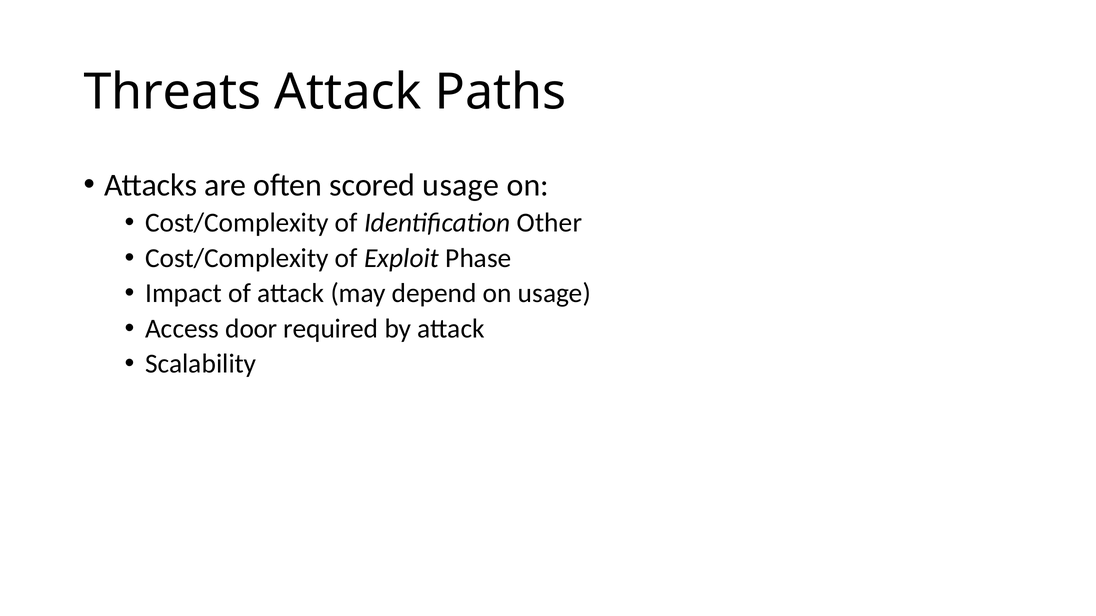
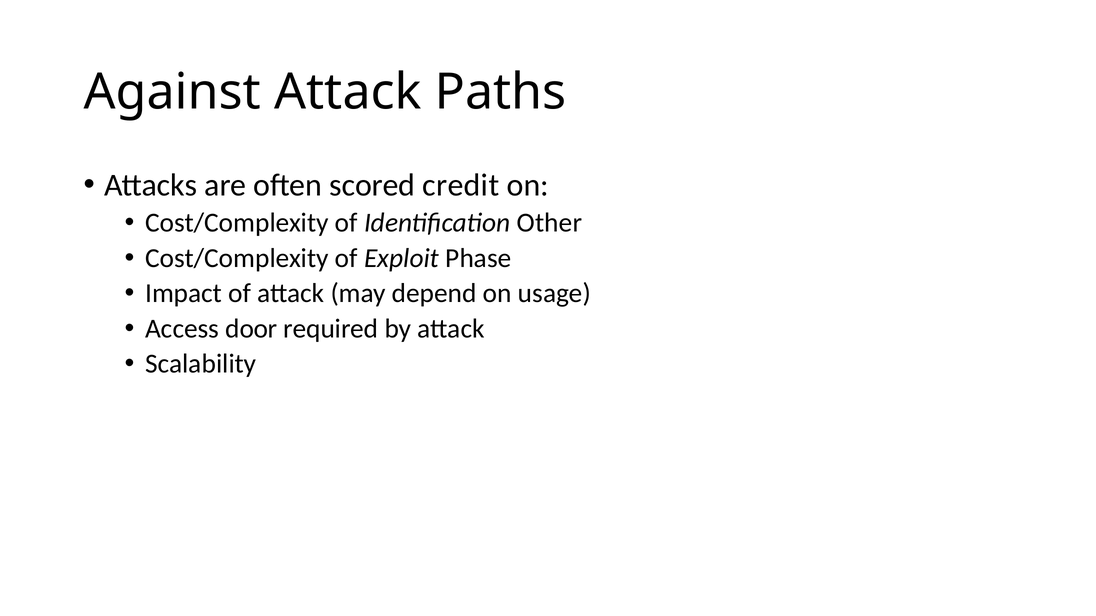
Threats: Threats -> Against (172, 92)
scored usage: usage -> credit (461, 185)
